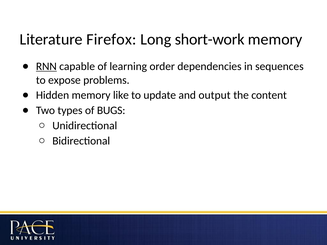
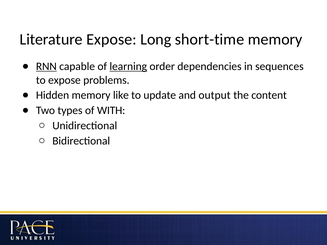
Literature Firefox: Firefox -> Expose (111, 39)
short-work: short-work -> short-time (210, 39)
learning underline: none -> present (128, 66)
BUGS: BUGS -> WITH (111, 111)
